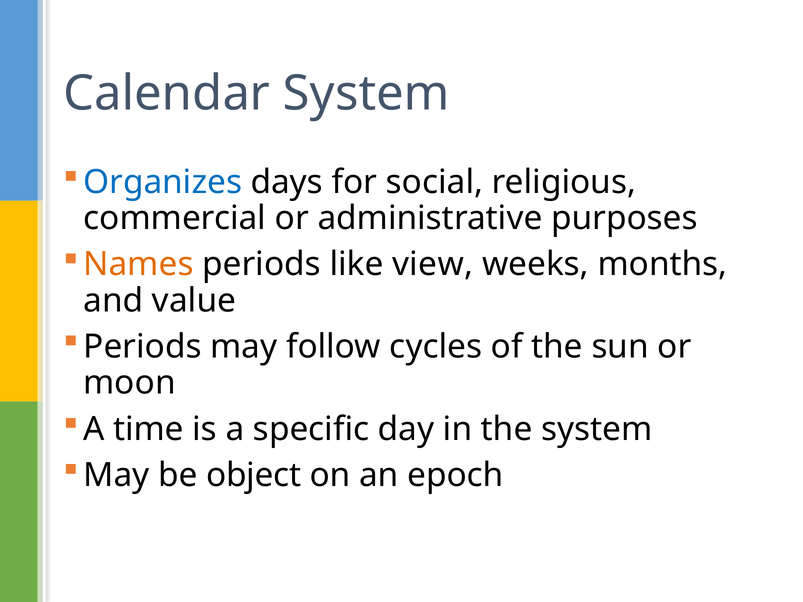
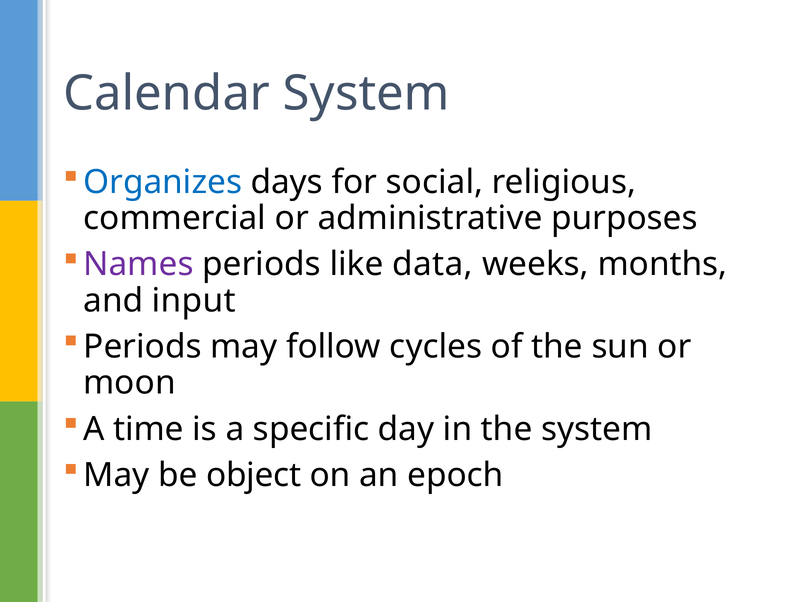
Names colour: orange -> purple (138, 265)
view: view -> data (433, 265)
value: value -> input (194, 301)
